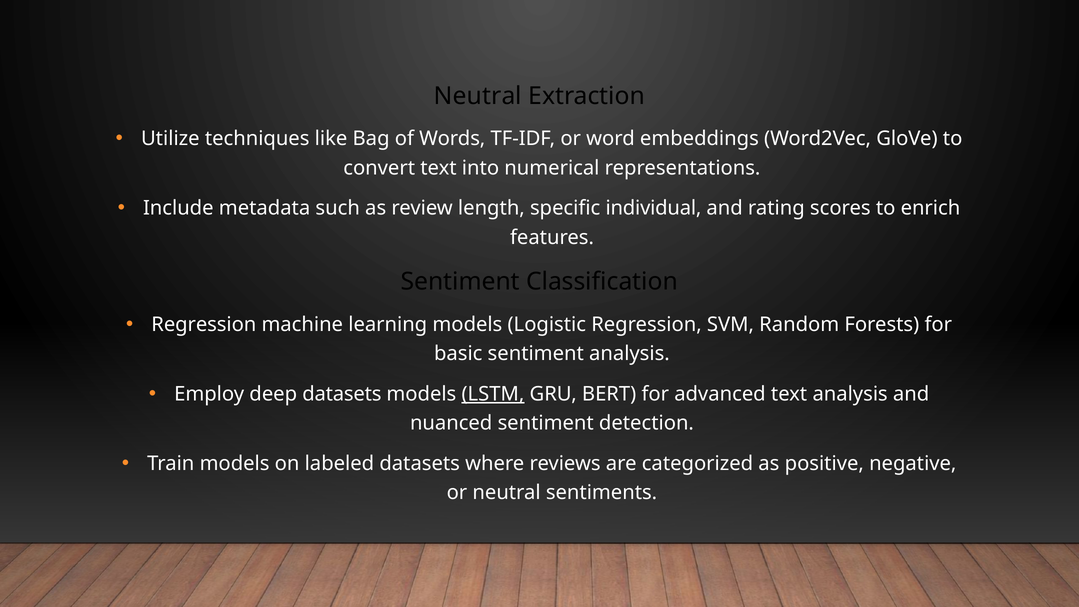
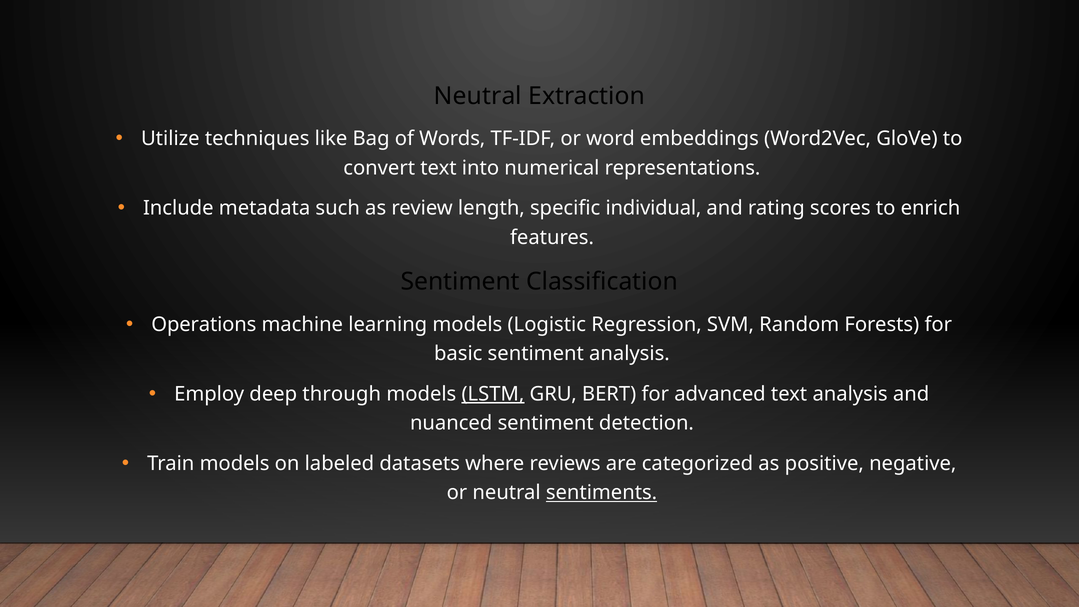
Regression: Regression -> Operations (204, 325)
deep datasets: datasets -> through (342, 394)
sentiments underline: none -> present (602, 493)
